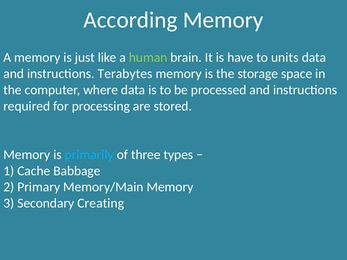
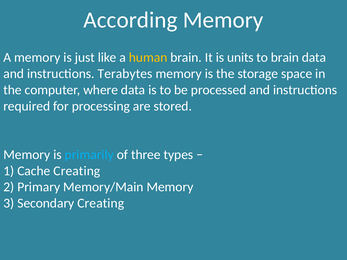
human colour: light green -> yellow (148, 58)
have: have -> units (240, 58)
to units: units -> brain (285, 58)
Cache Babbage: Babbage -> Creating (77, 171)
